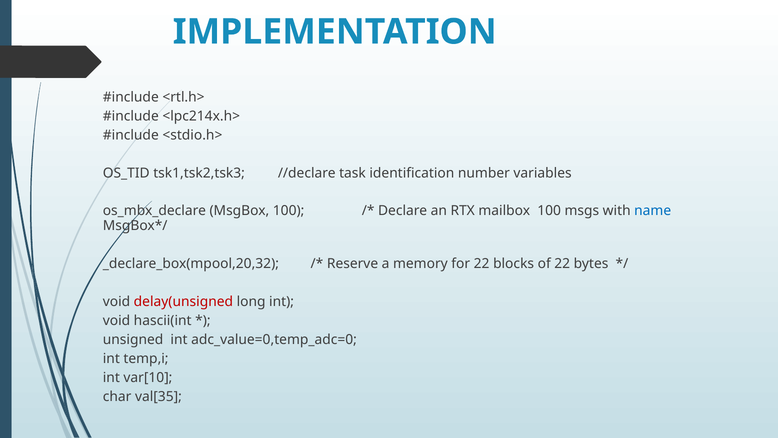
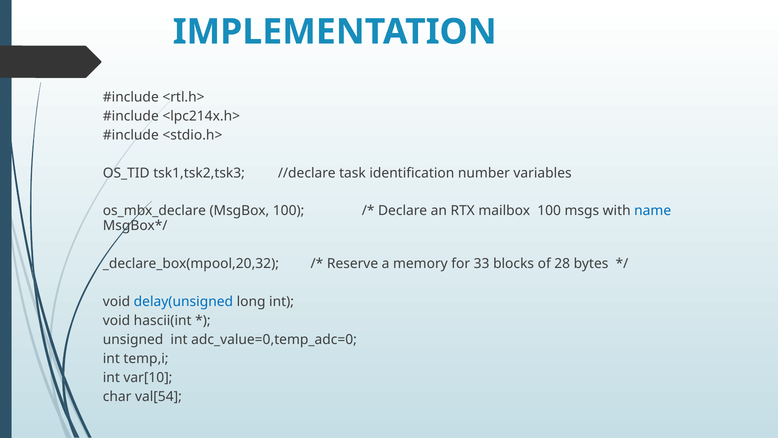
for 22: 22 -> 33 (482, 264)
of 22: 22 -> 28 (562, 264)
delay(unsigned colour: red -> blue (183, 301)
val[35: val[35 -> val[54 (158, 396)
